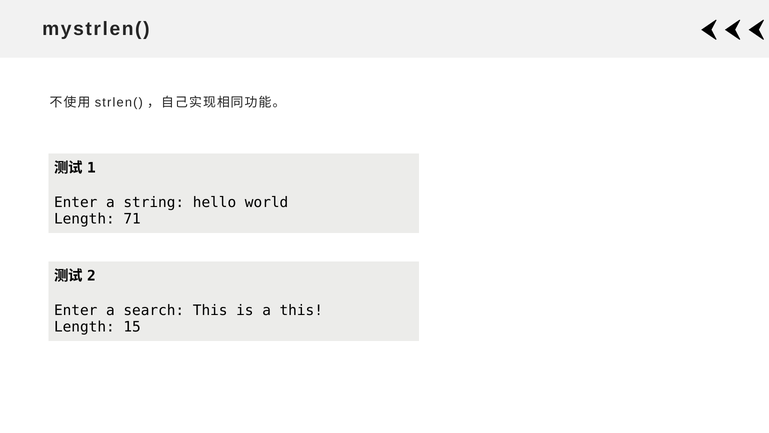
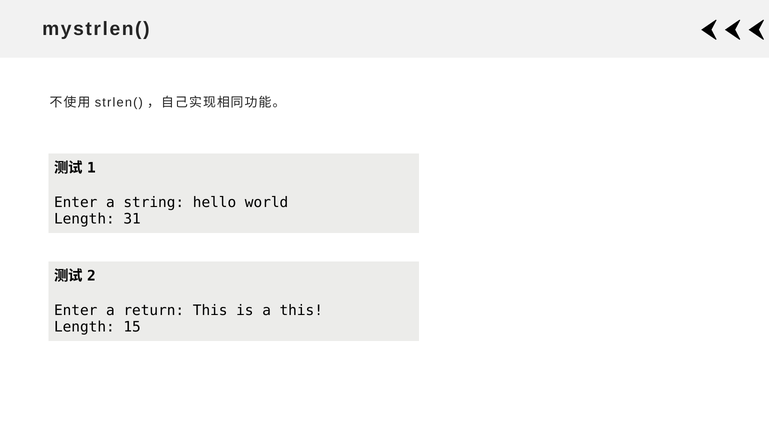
71: 71 -> 31 (132, 219)
search: search -> return (154, 310)
